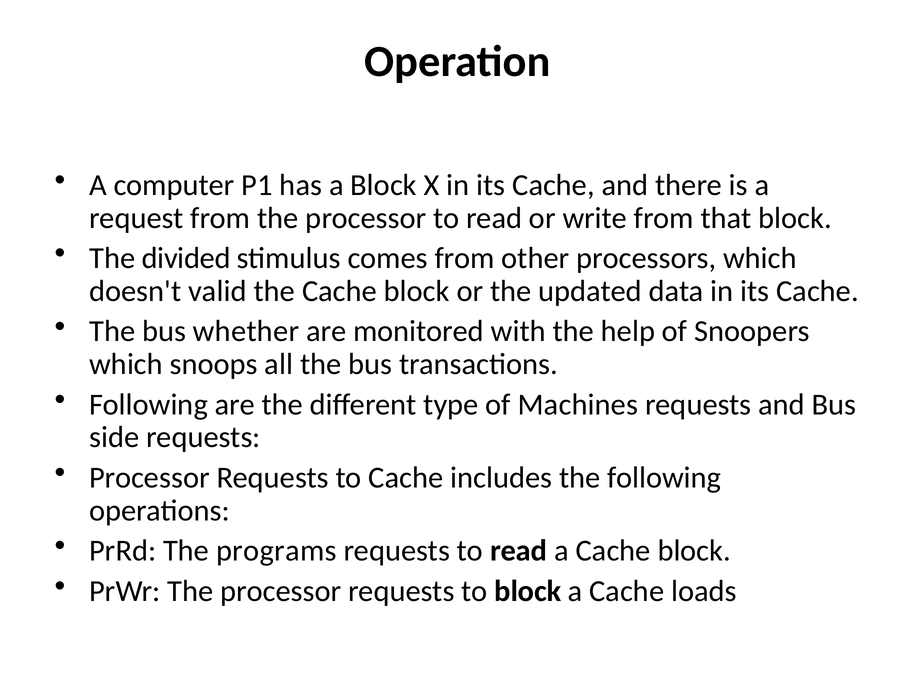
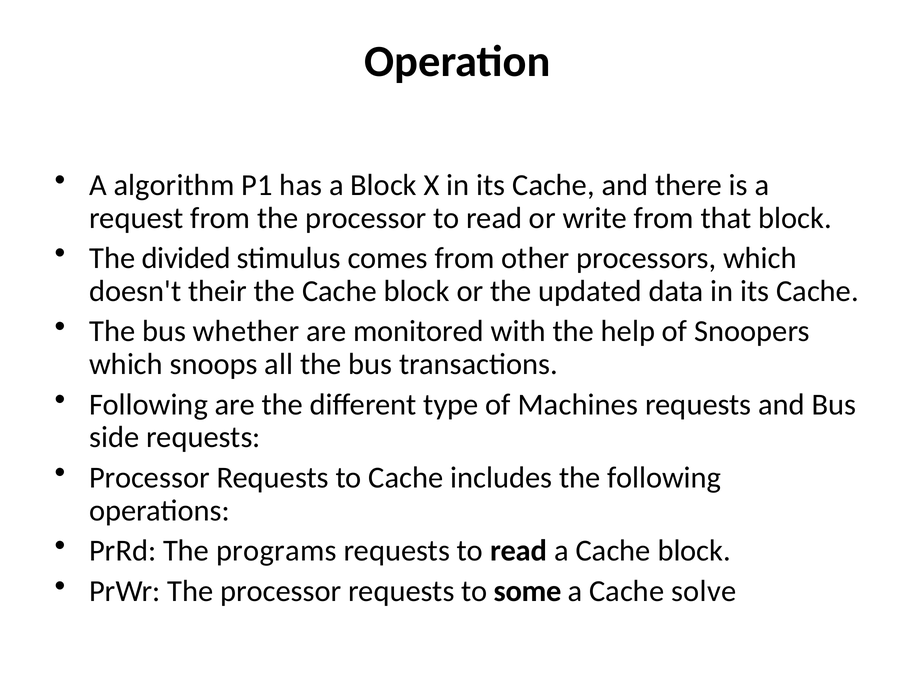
computer: computer -> algorithm (174, 185)
valid: valid -> their (218, 291)
to block: block -> some (528, 591)
loads: loads -> solve (704, 591)
